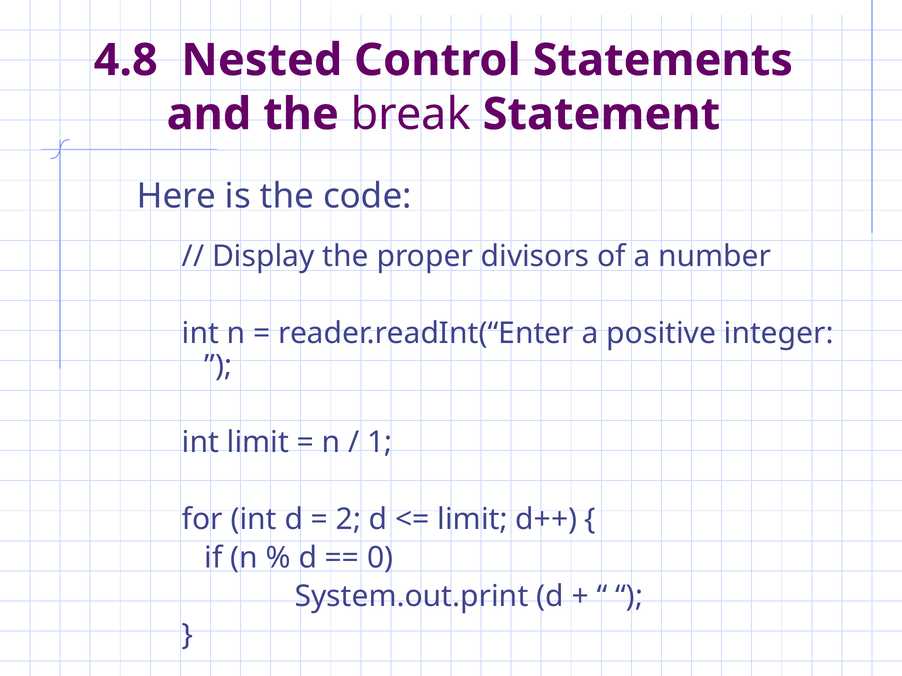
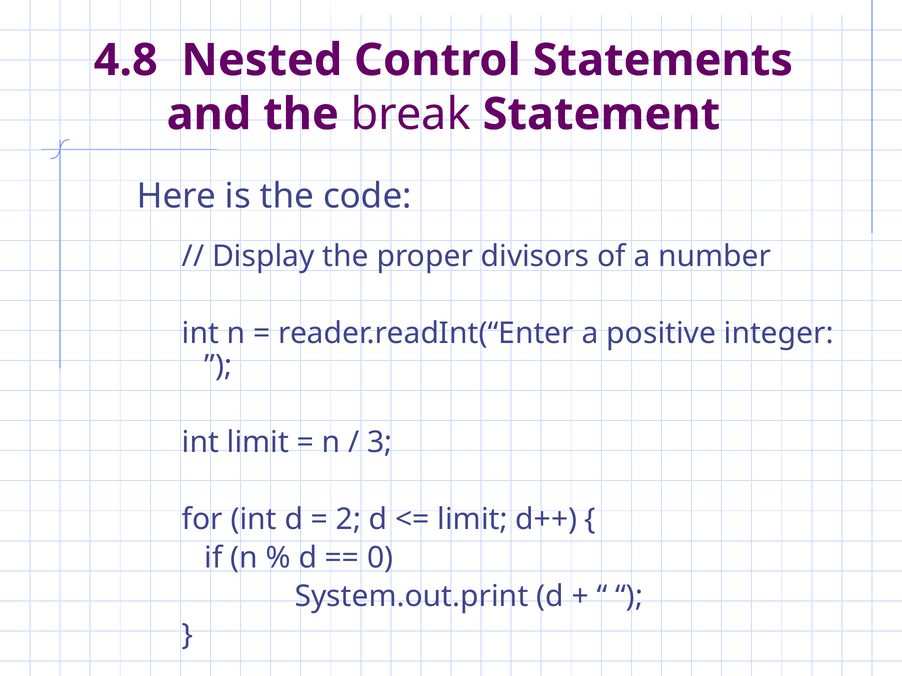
1: 1 -> 3 (380, 443)
